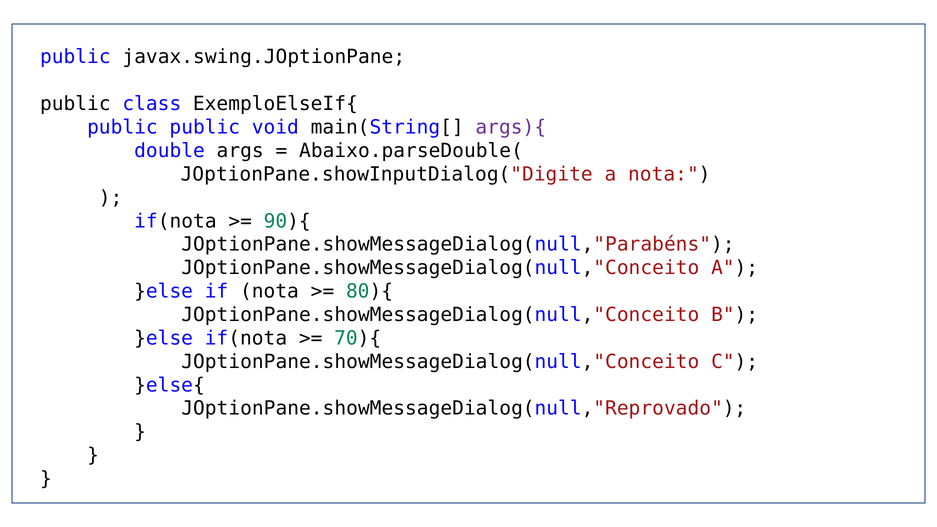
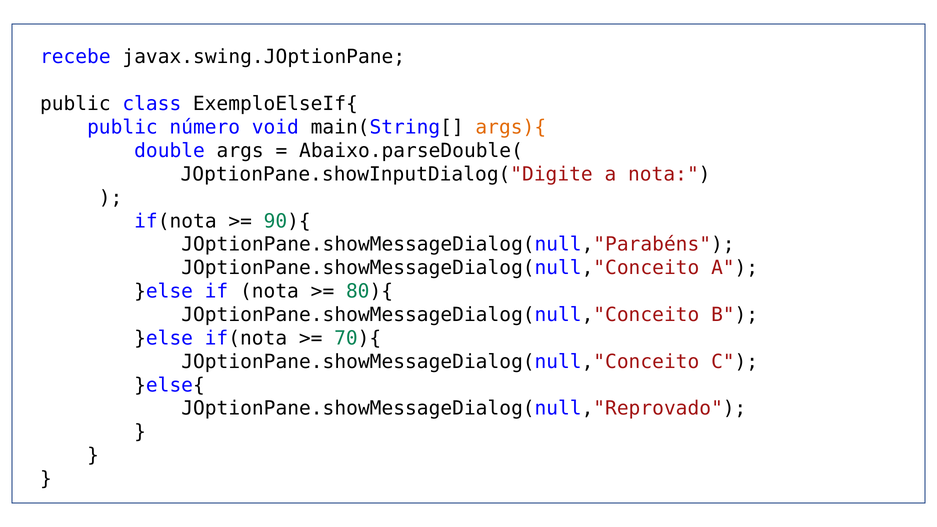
public: public -> recebe (75, 57)
public public: public -> número (205, 127)
args){ colour: purple -> orange (511, 127)
